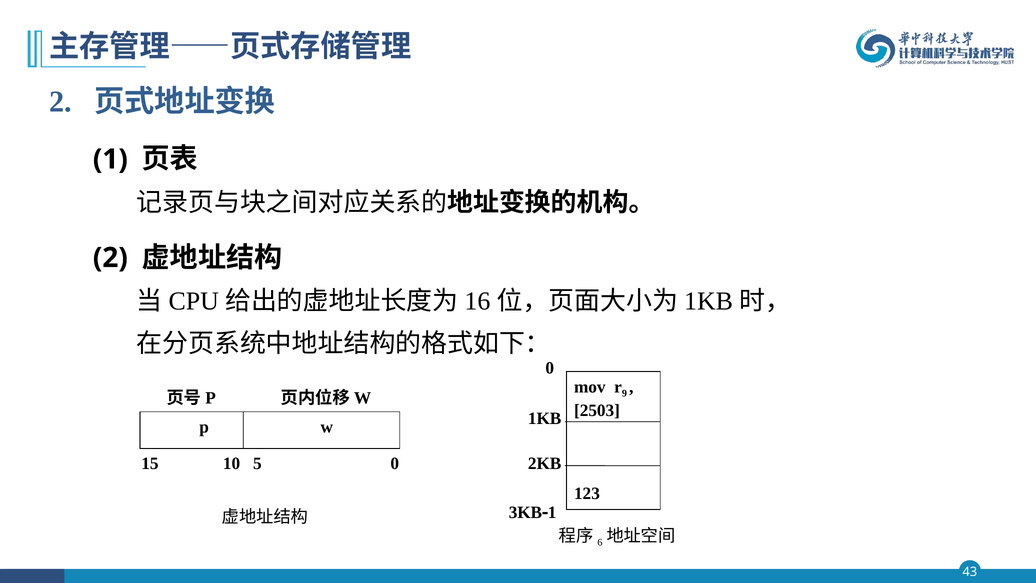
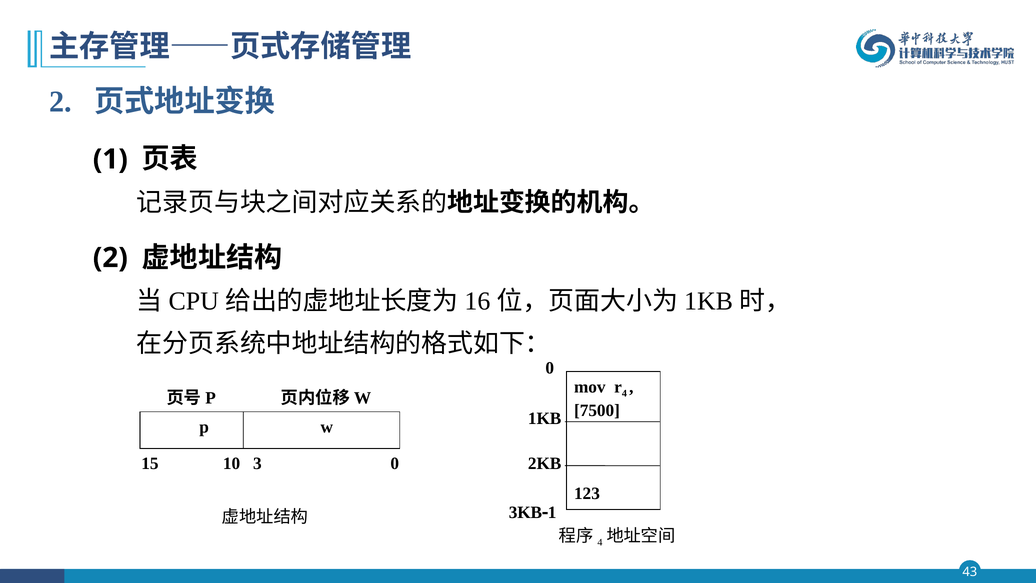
9: 9 -> 4 (624, 393)
2503: 2503 -> 7500 (597, 410)
5: 5 -> 3 (257, 464)
6: 6 -> 4 (600, 542)
